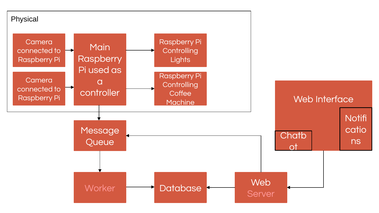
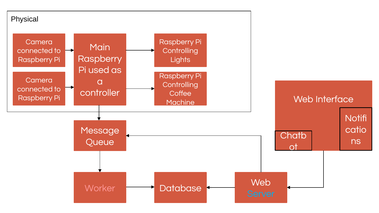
Server colour: pink -> light blue (261, 194)
